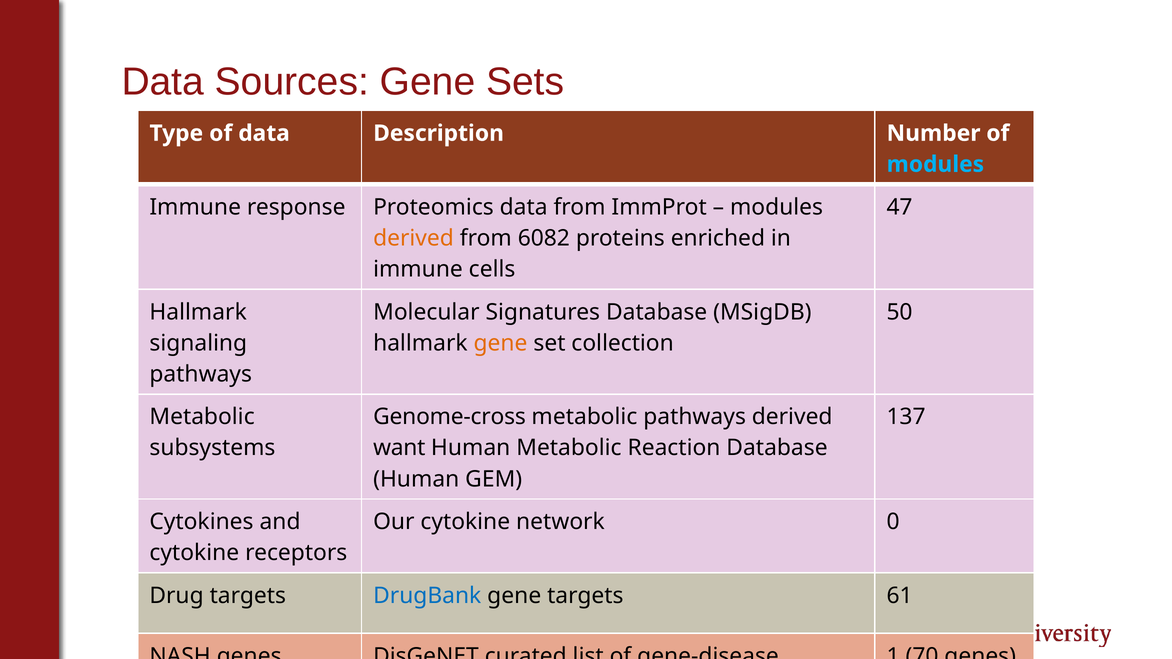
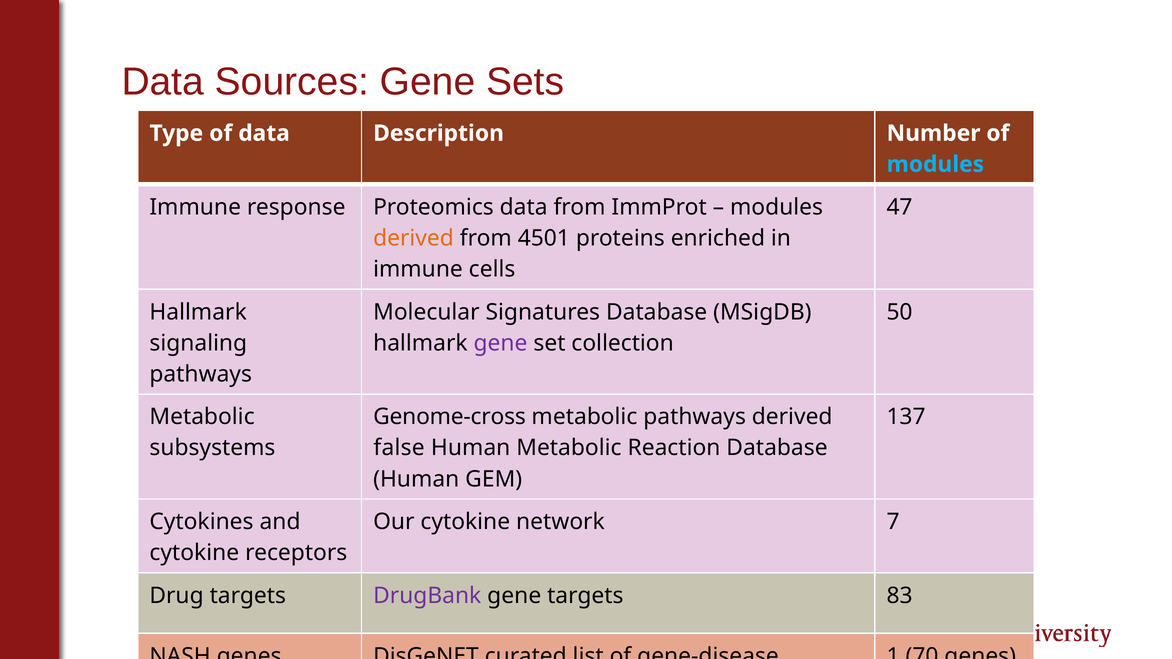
6082: 6082 -> 4501 (544, 238)
gene colour: orange -> purple (500, 343)
want: want -> false (399, 448)
0: 0 -> 7 (893, 522)
DrugBank colour: blue -> purple (427, 596)
61: 61 -> 83 (900, 596)
